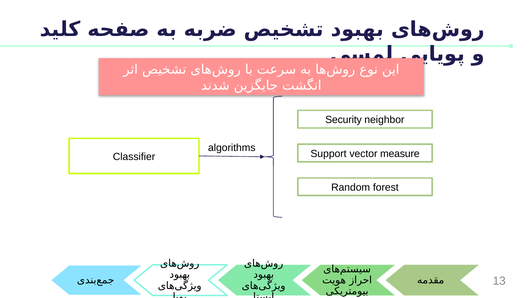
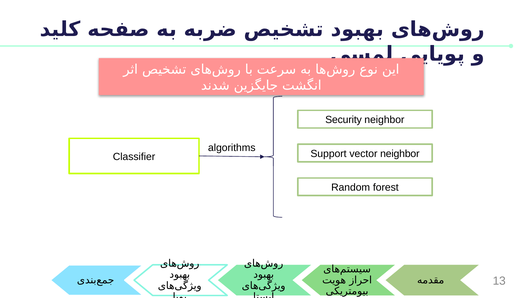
vector measure: measure -> neighbor (400, 153)
